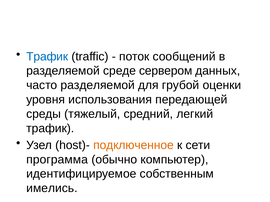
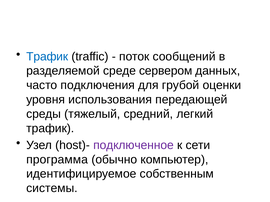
часто разделяемой: разделяемой -> подключения (98, 85)
подключенное colour: orange -> purple (134, 145)
имелись: имелись -> системы (52, 189)
